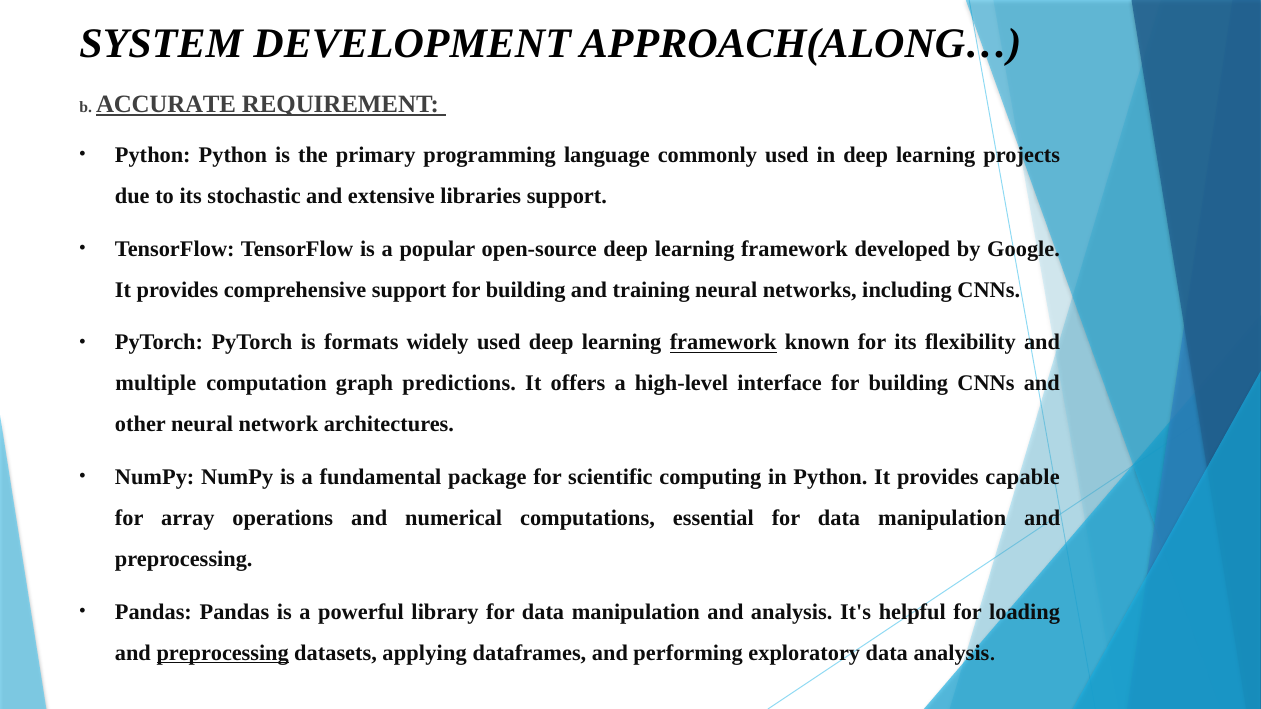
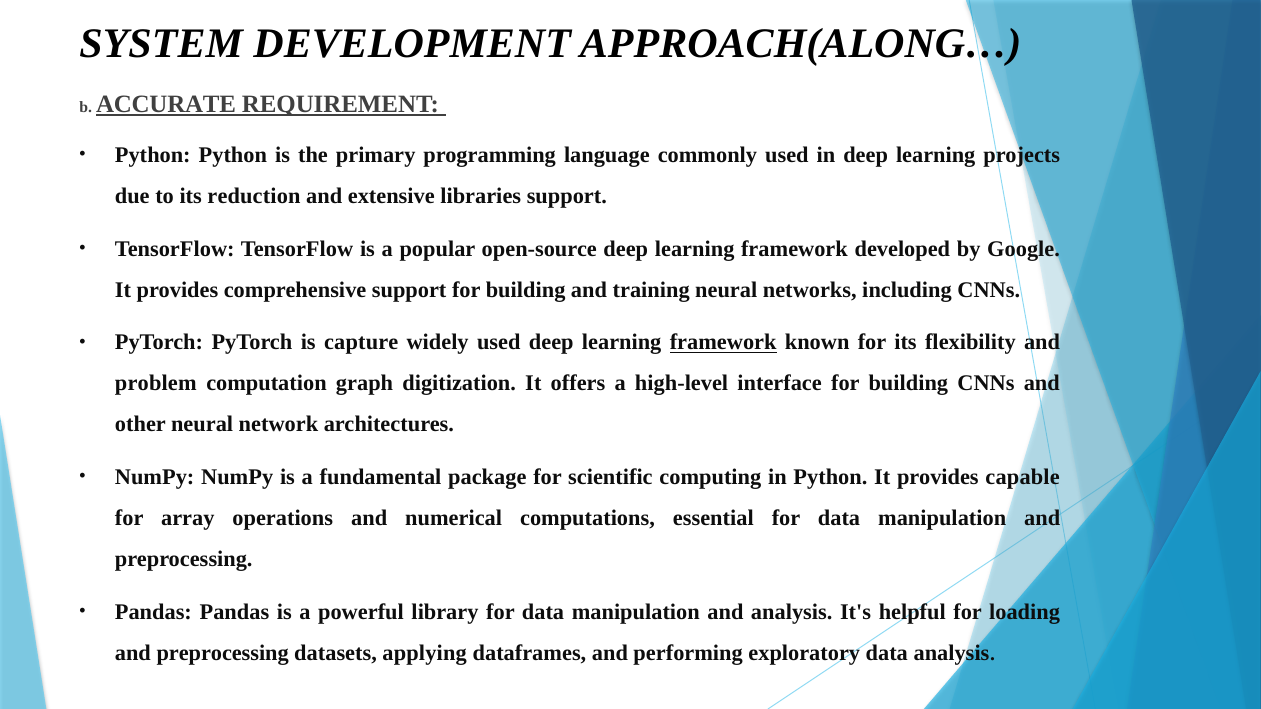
stochastic: stochastic -> reduction (254, 196)
formats: formats -> capture (361, 343)
multiple: multiple -> problem (156, 384)
predictions: predictions -> digitization (459, 384)
preprocessing underline: present -> none (223, 653)
